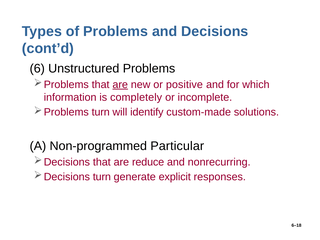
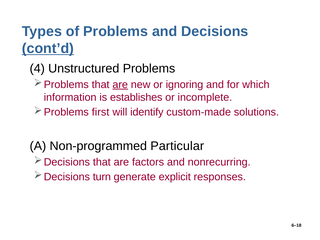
cont’d underline: none -> present (48, 48)
6: 6 -> 4 (37, 69)
positive: positive -> ignoring (184, 84)
completely: completely -> establishes (136, 97)
turn: turn -> first (101, 112)
reduce: reduce -> factors (148, 162)
